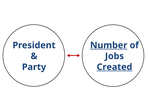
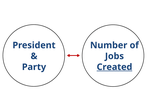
Number underline: present -> none (109, 45)
